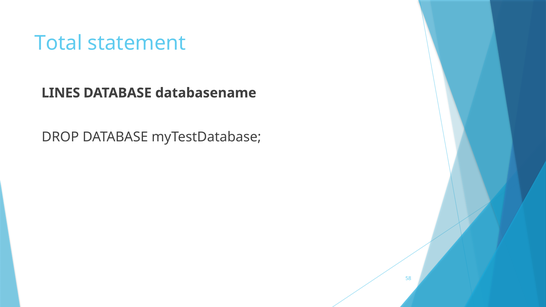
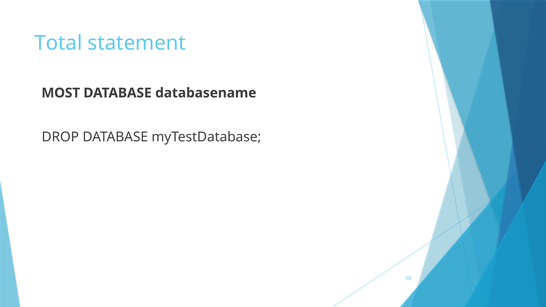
LINES: LINES -> MOST (61, 93)
